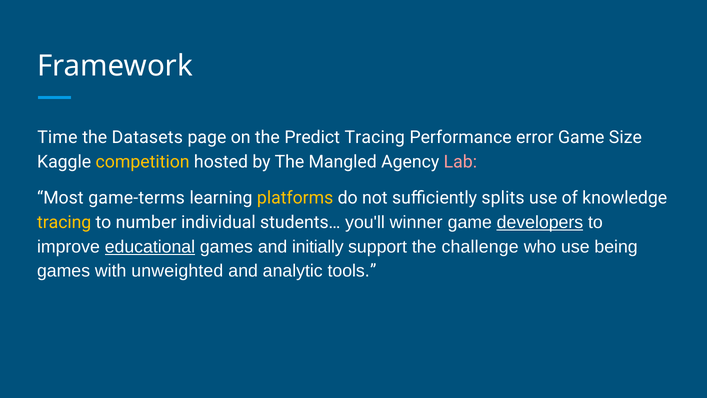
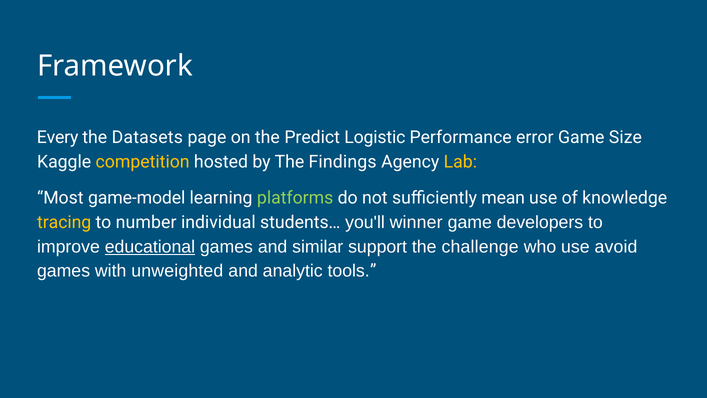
Time: Time -> Every (58, 137)
Predict Tracing: Tracing -> Logistic (375, 137)
Mangled: Mangled -> Findings (343, 162)
Lab colour: pink -> yellow (460, 162)
game-terms: game-terms -> game-model (137, 198)
platforms colour: yellow -> light green (295, 198)
splits: splits -> mean (503, 198)
developers underline: present -> none (540, 222)
initially: initially -> similar (318, 247)
being: being -> avoid (616, 247)
